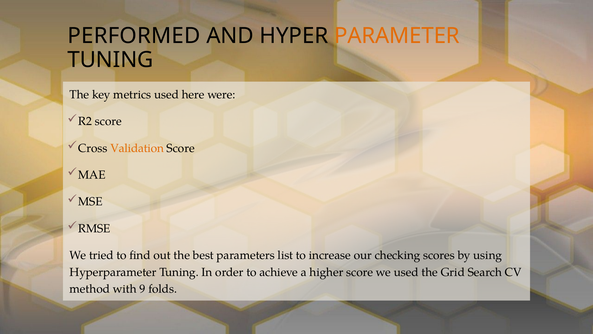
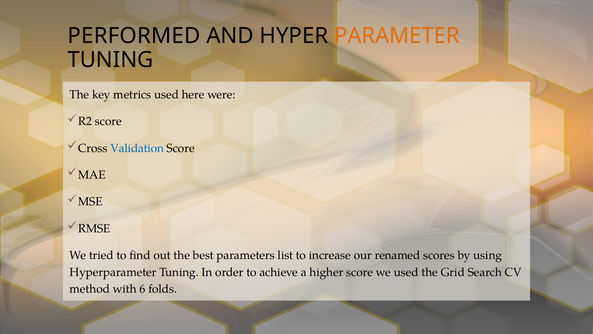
Validation colour: orange -> blue (137, 148)
checking: checking -> renamed (398, 255)
9: 9 -> 6 (143, 289)
